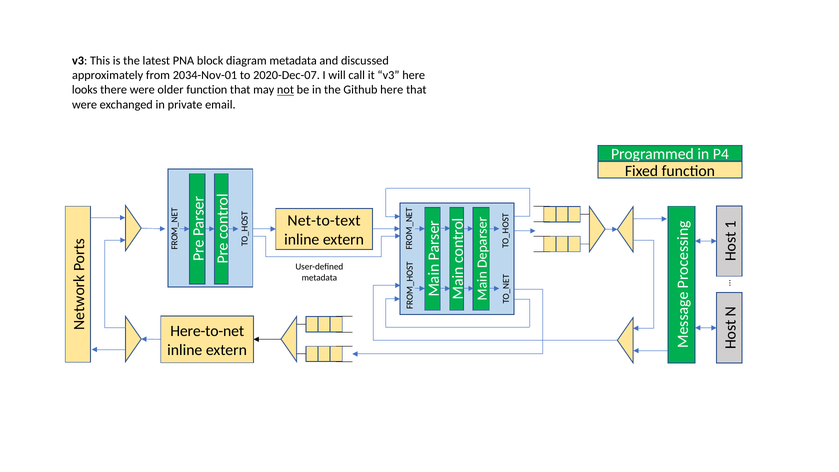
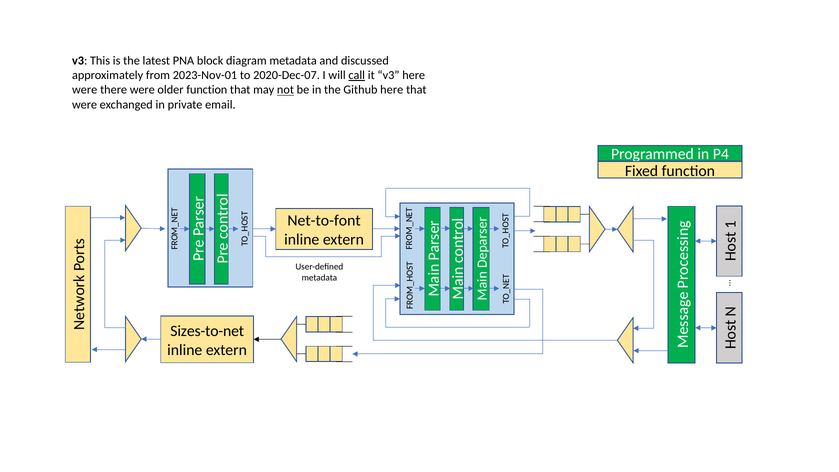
2034-Nov-01: 2034-Nov-01 -> 2023-Nov-01 (205, 75)
call underline: none -> present (357, 75)
looks: looks -> were (85, 90)
Net-to-text: Net-to-text -> Net-to-font (324, 221)
Here-to-net: Here-to-net -> Sizes-to-net (207, 331)
